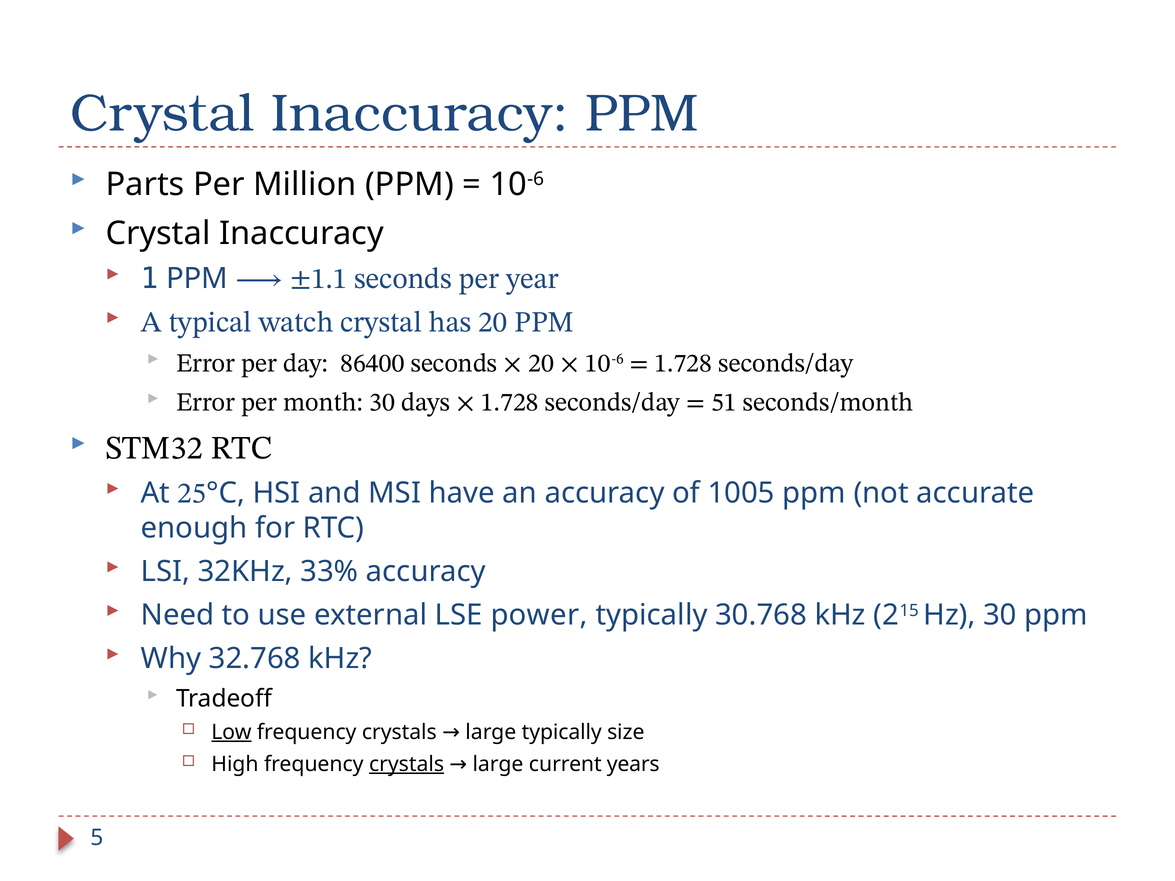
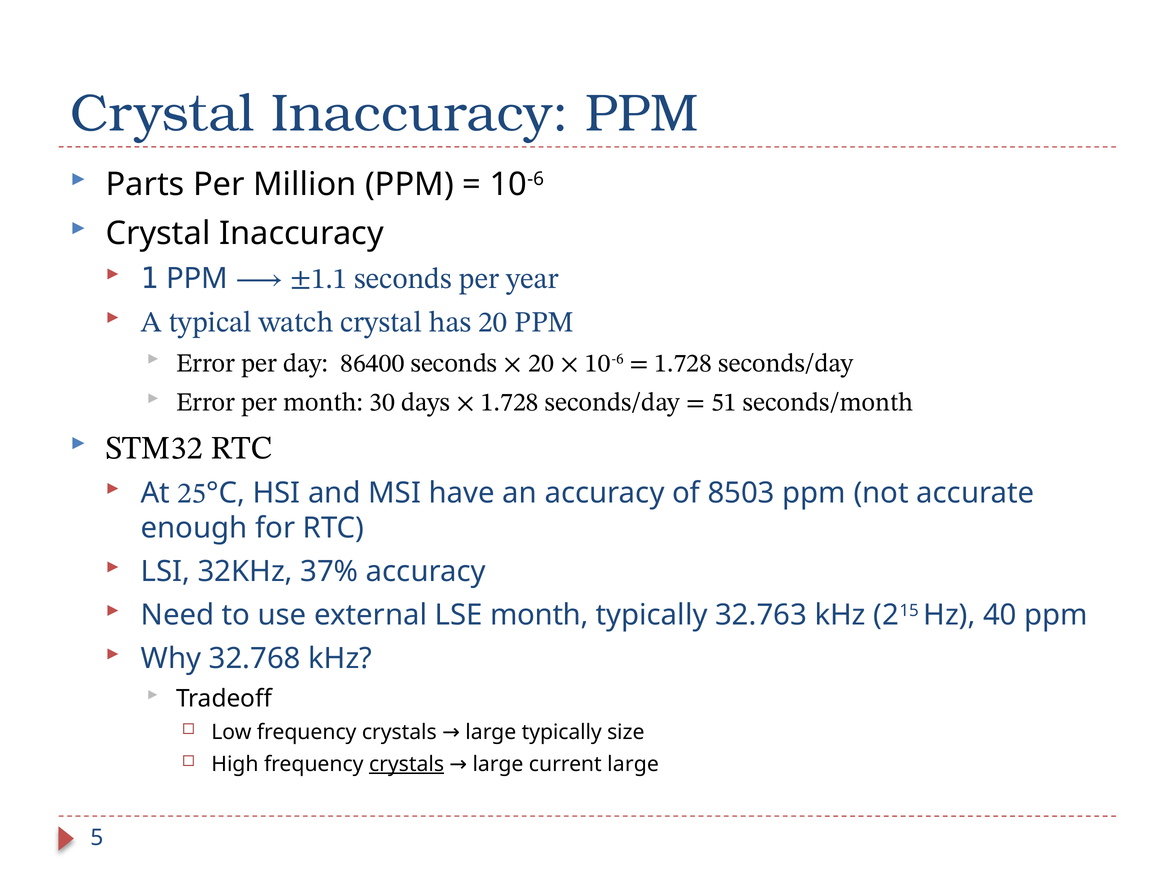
1005: 1005 -> 8503 (741, 493)
33%: 33% -> 37% (329, 572)
LSE power: power -> month (539, 615)
30.768: 30.768 -> 32.763 (761, 615)
Hz 30: 30 -> 40 (1000, 615)
Low underline: present -> none (231, 732)
current years: years -> large (633, 764)
